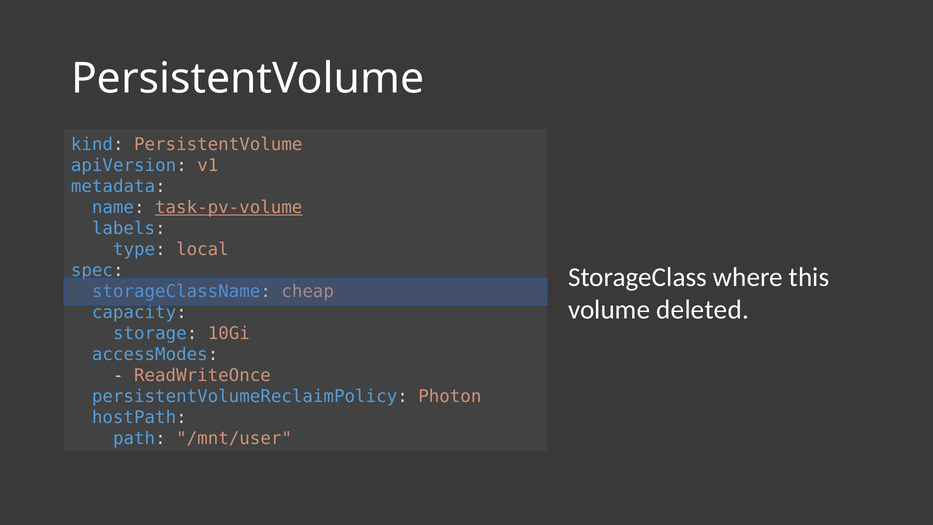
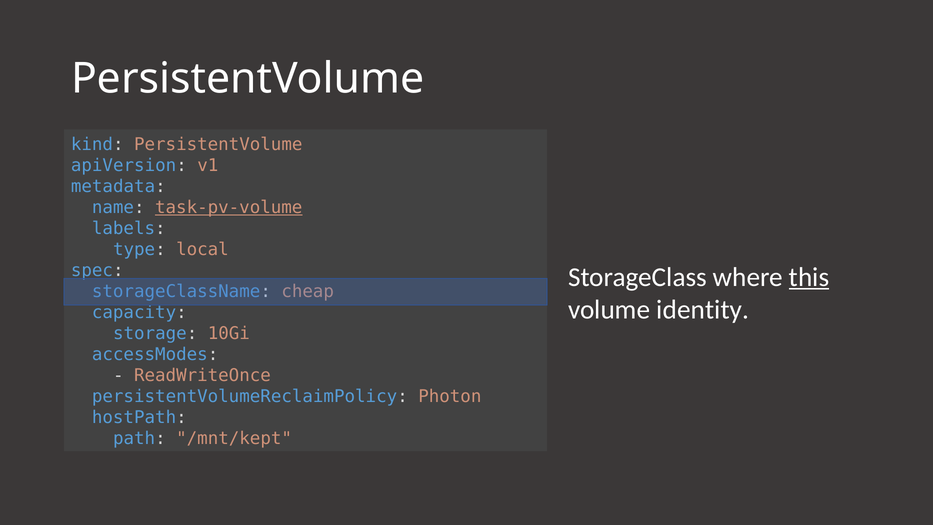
this underline: none -> present (809, 277)
deleted: deleted -> identity (703, 310)
/mnt/user: /mnt/user -> /mnt/kept (234, 438)
